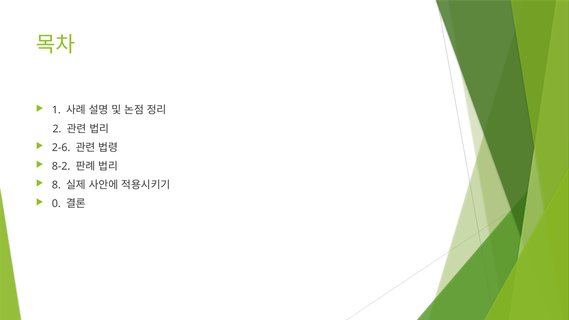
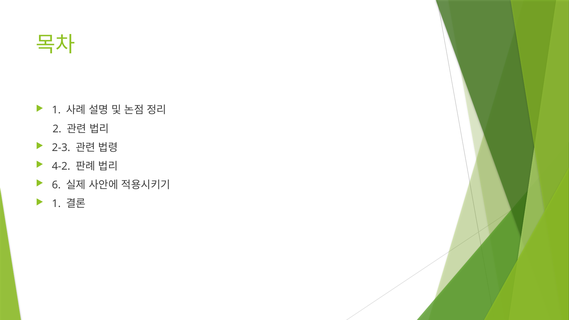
2-6: 2-6 -> 2-3 (61, 148)
8-2: 8-2 -> 4-2 (61, 166)
8: 8 -> 6 (56, 185)
0: 0 -> 1 (56, 204)
